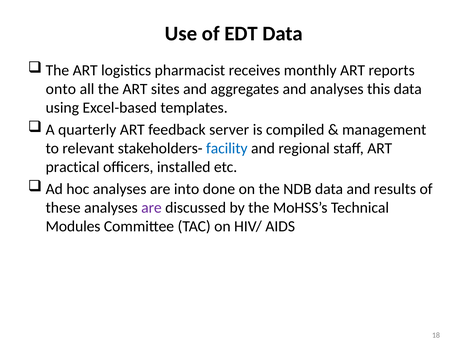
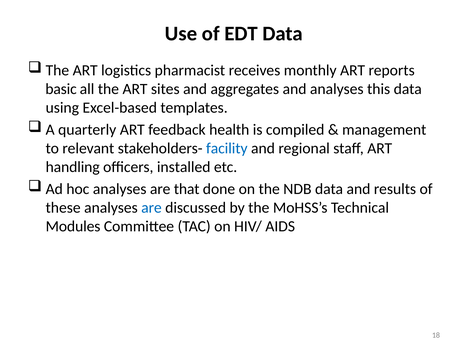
onto: onto -> basic (61, 89)
server: server -> health (229, 130)
practical: practical -> handling (73, 167)
into: into -> that (187, 189)
are colour: purple -> blue (151, 208)
